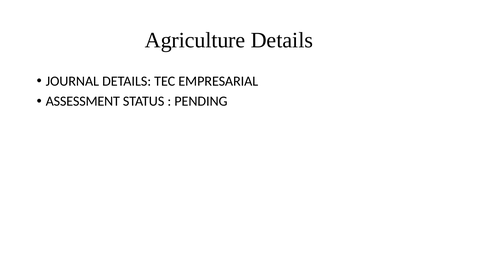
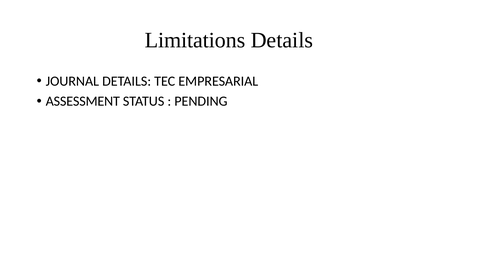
Agriculture: Agriculture -> Limitations (195, 40)
